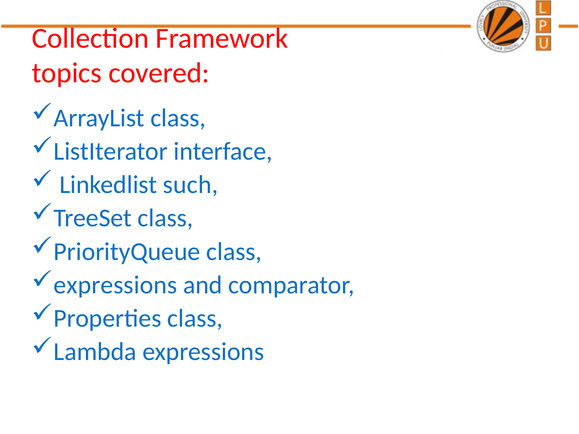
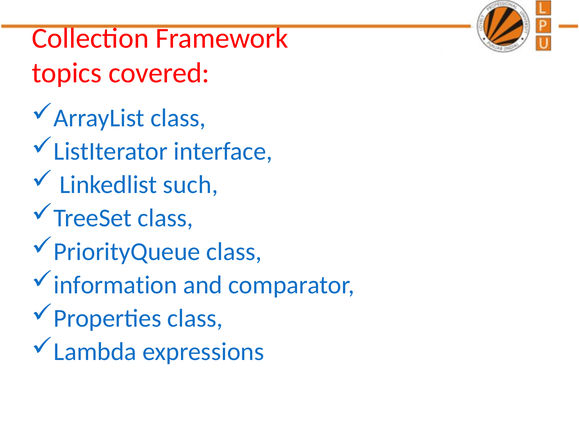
expressions: expressions -> information (115, 285)
